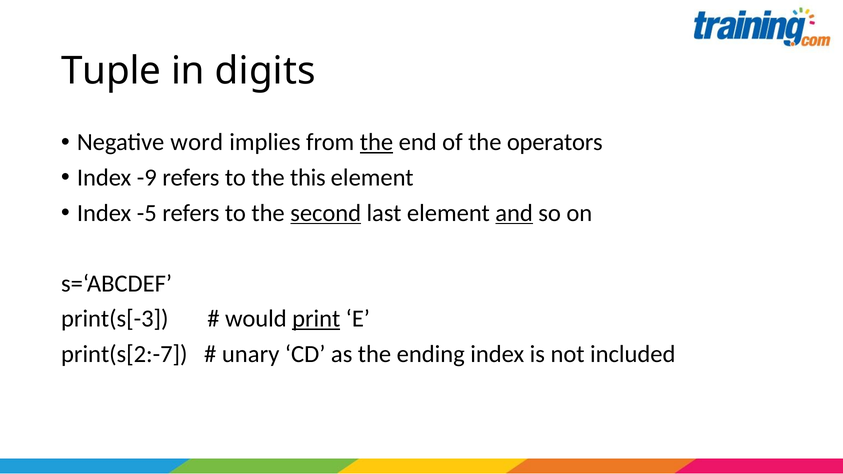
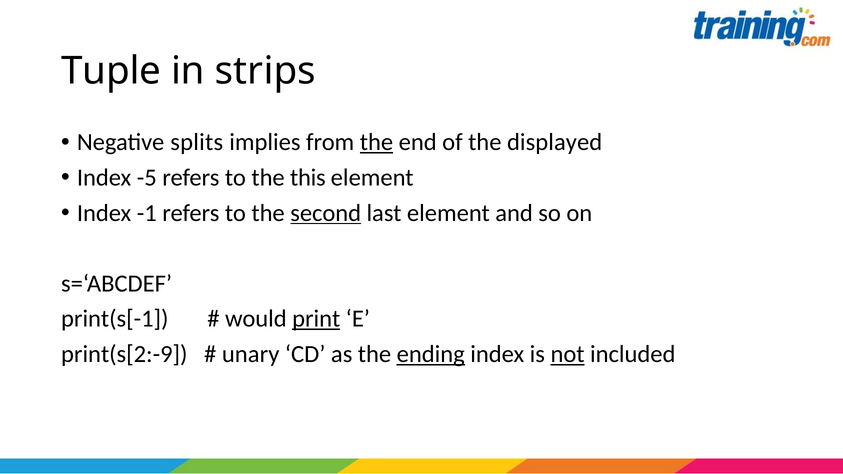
digits: digits -> strips (265, 71)
word: word -> splits (197, 142)
operators: operators -> displayed (555, 142)
-9: -9 -> -5 (147, 178)
-5: -5 -> -1 (147, 213)
and underline: present -> none (514, 213)
print(s[-3: print(s[-3 -> print(s[-1 (115, 319)
print(s[2:-7: print(s[2:-7 -> print(s[2:-9 (124, 354)
ending underline: none -> present (431, 354)
not underline: none -> present (568, 354)
